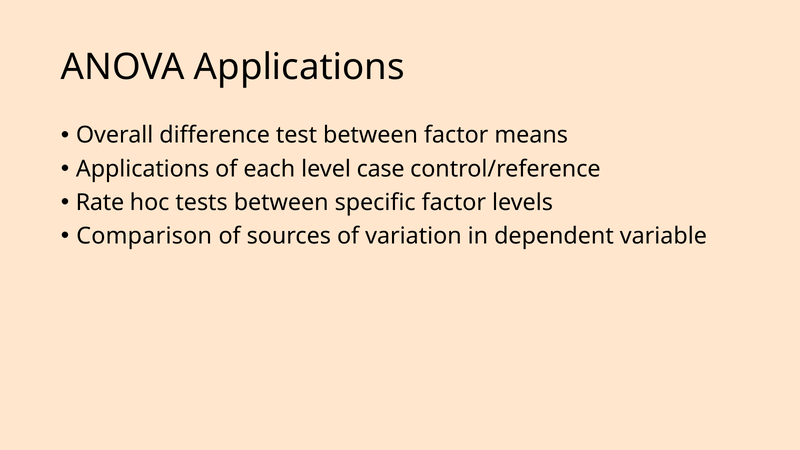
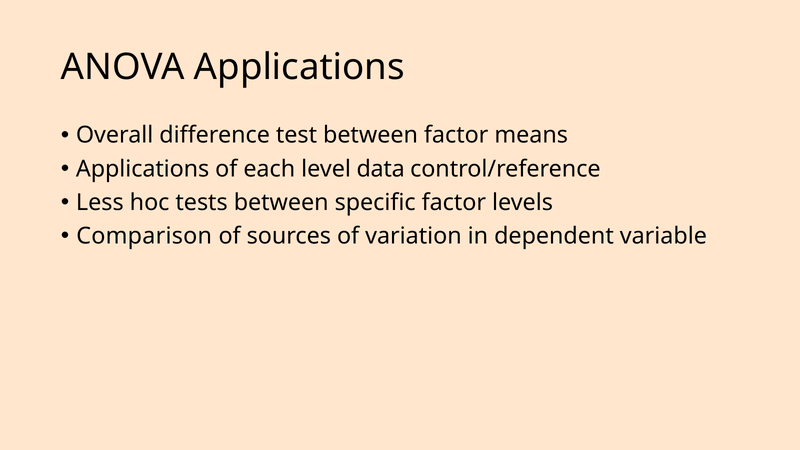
case: case -> data (381, 169)
Rate: Rate -> Less (100, 202)
